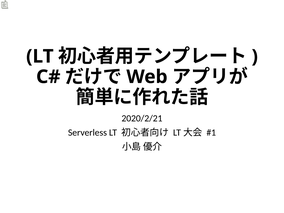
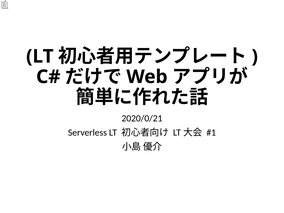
2020/2/21: 2020/2/21 -> 2020/0/21 (142, 118)
